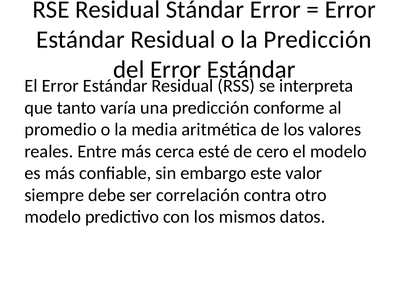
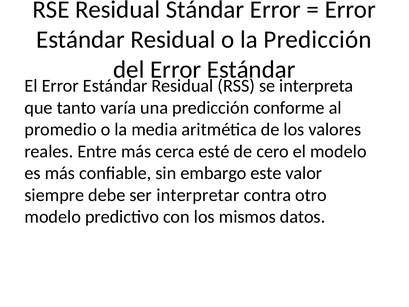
correlación: correlación -> interpretar (198, 195)
